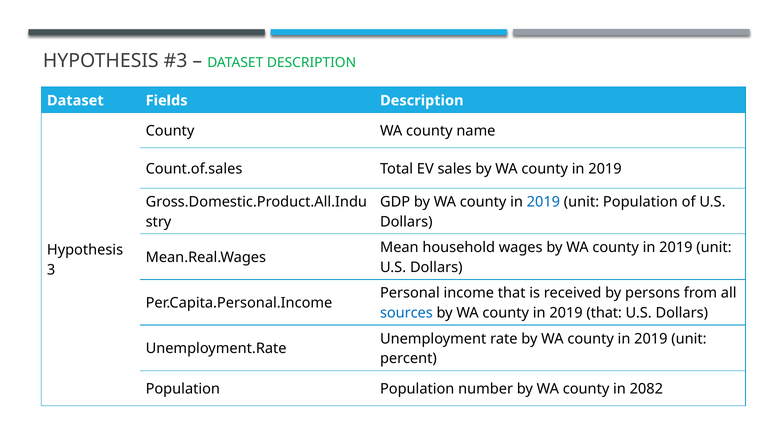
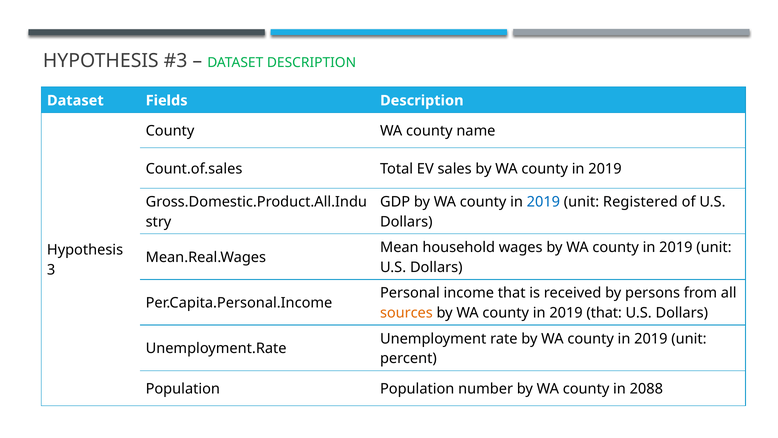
unit Population: Population -> Registered (640, 202)
sources colour: blue -> orange (406, 313)
2082: 2082 -> 2088 (646, 389)
